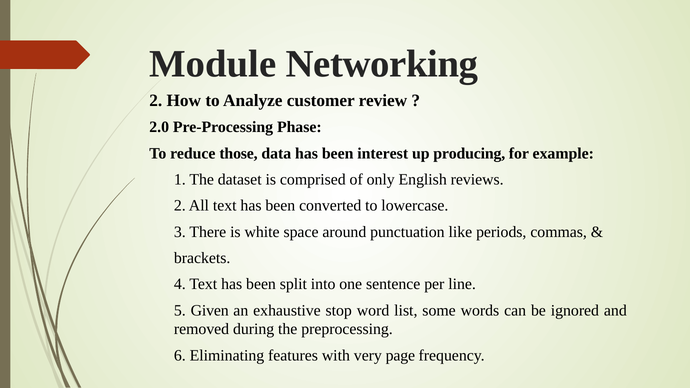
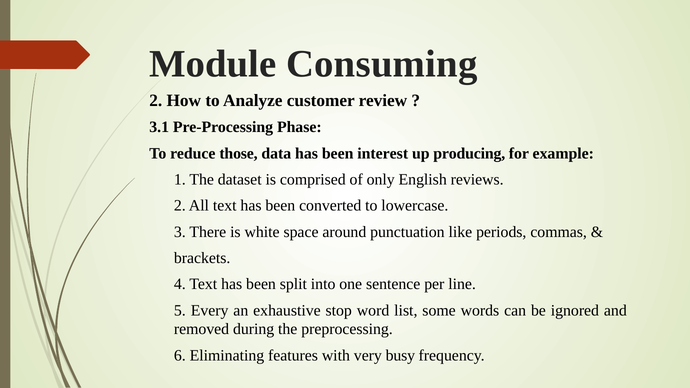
Networking: Networking -> Consuming (382, 64)
2.0: 2.0 -> 3.1 (159, 127)
Given: Given -> Every (210, 310)
page: page -> busy (400, 356)
